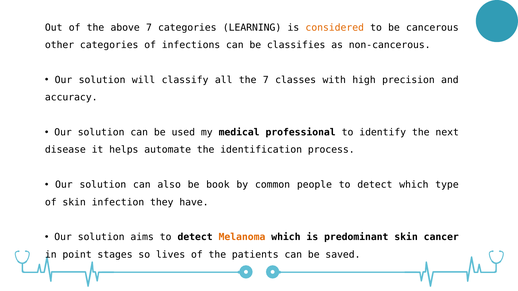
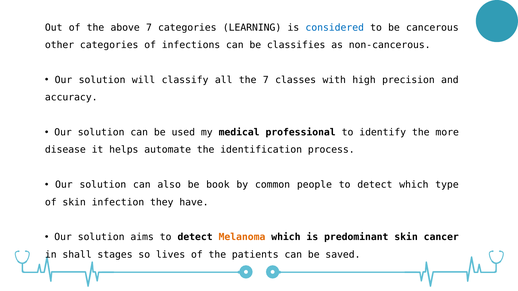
considered colour: orange -> blue (335, 28)
next: next -> more (447, 132)
point: point -> shall (77, 255)
